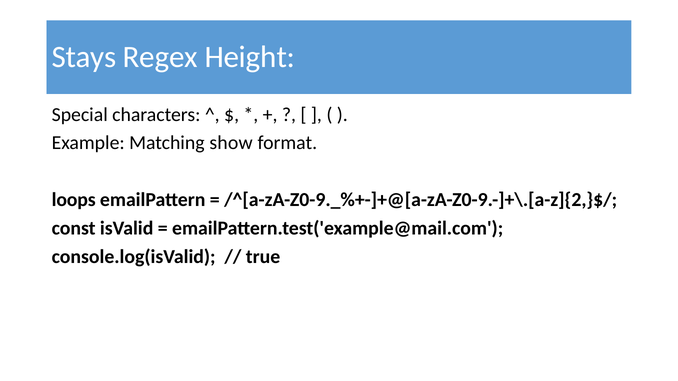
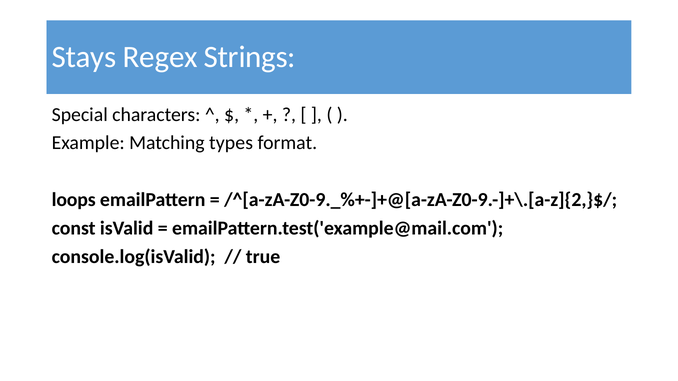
Height: Height -> Strings (250, 57)
show: show -> types (231, 143)
